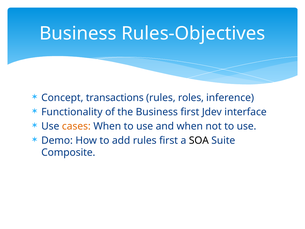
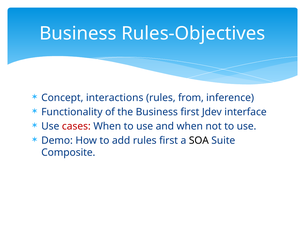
transactions: transactions -> interactions (115, 98)
roles: roles -> from (191, 98)
cases colour: orange -> red (76, 126)
